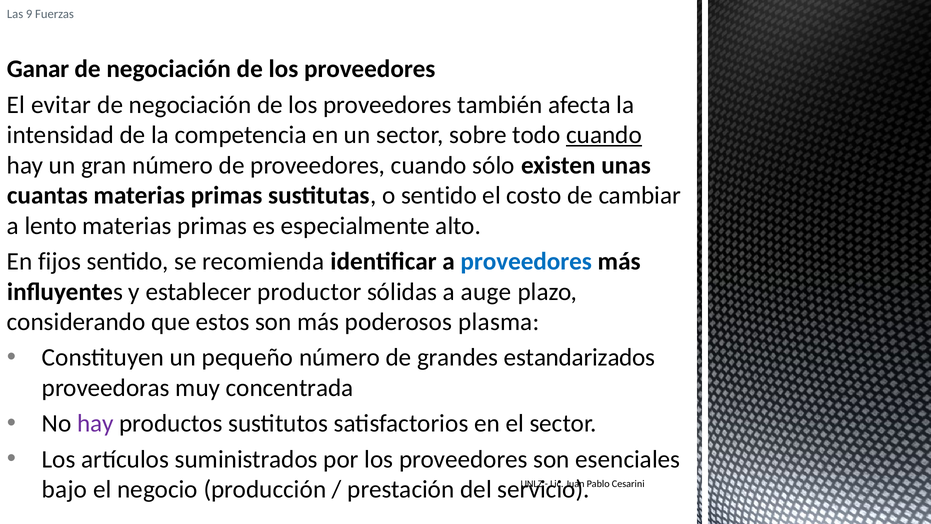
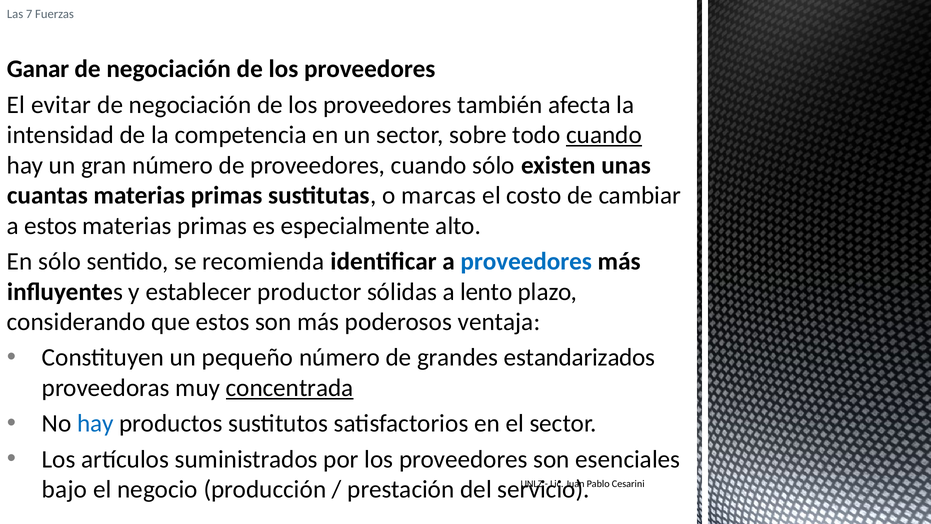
9: 9 -> 7 (29, 14)
o sentido: sentido -> marcas (439, 195)
a lento: lento -> estos (51, 226)
En fijos: fijos -> sólo (60, 261)
auge: auge -> lento (486, 292)
plasma: plasma -> ventaja (499, 322)
concentrada underline: none -> present (290, 388)
hay colour: purple -> blue (95, 423)
